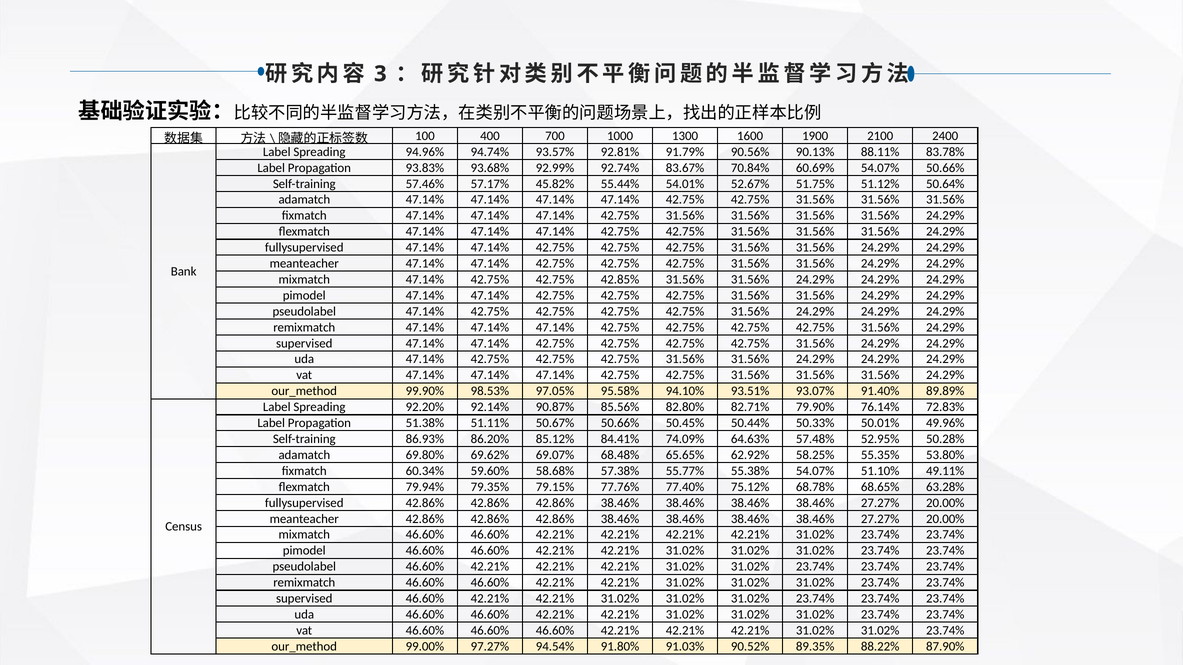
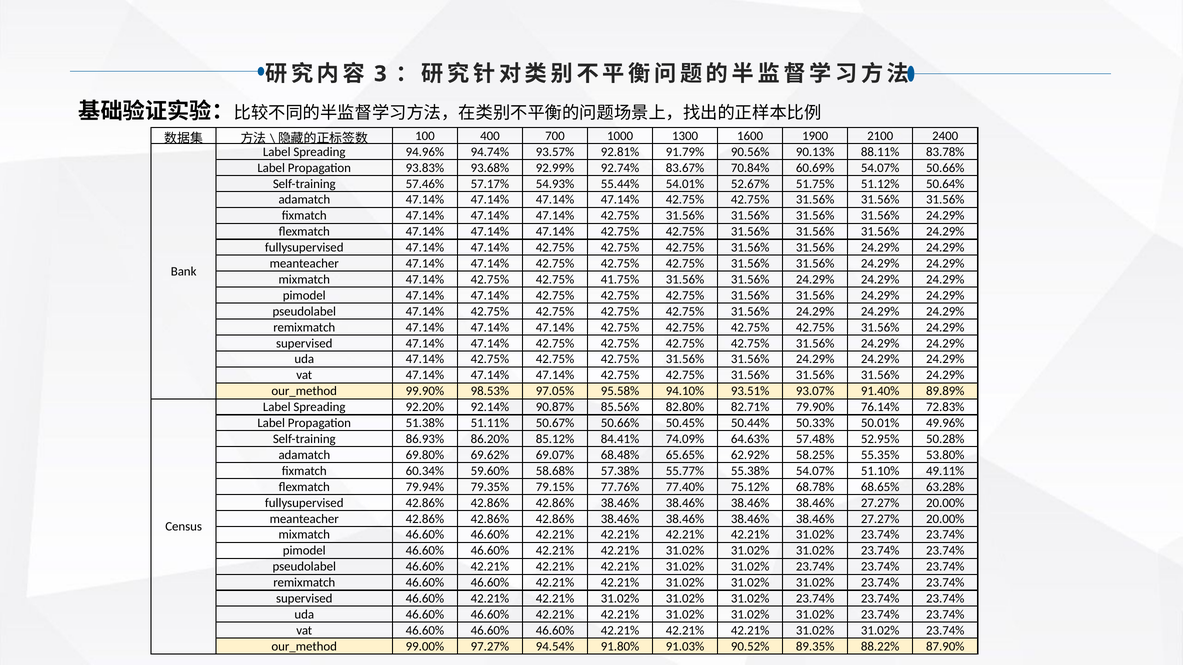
45.82%: 45.82% -> 54.93% (555, 184)
42.85%: 42.85% -> 41.75% (620, 280)
